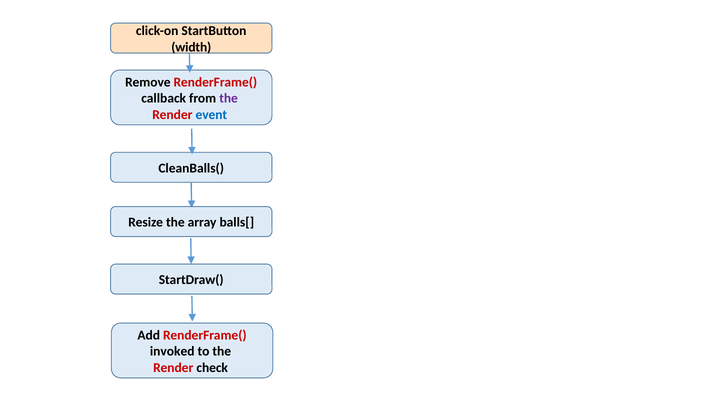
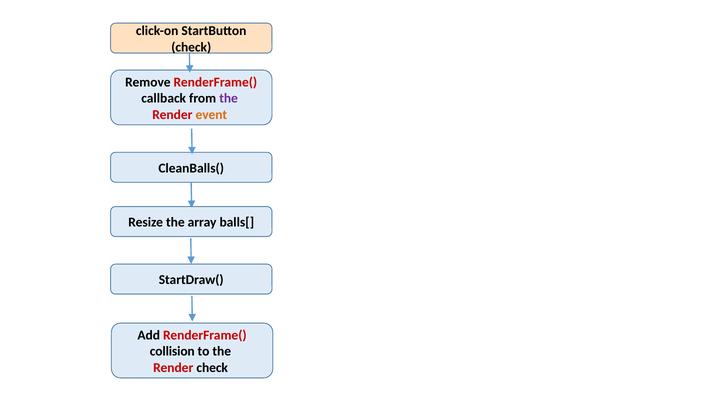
width: width -> check (191, 47)
event colour: blue -> orange (211, 114)
invoked: invoked -> collision (172, 351)
